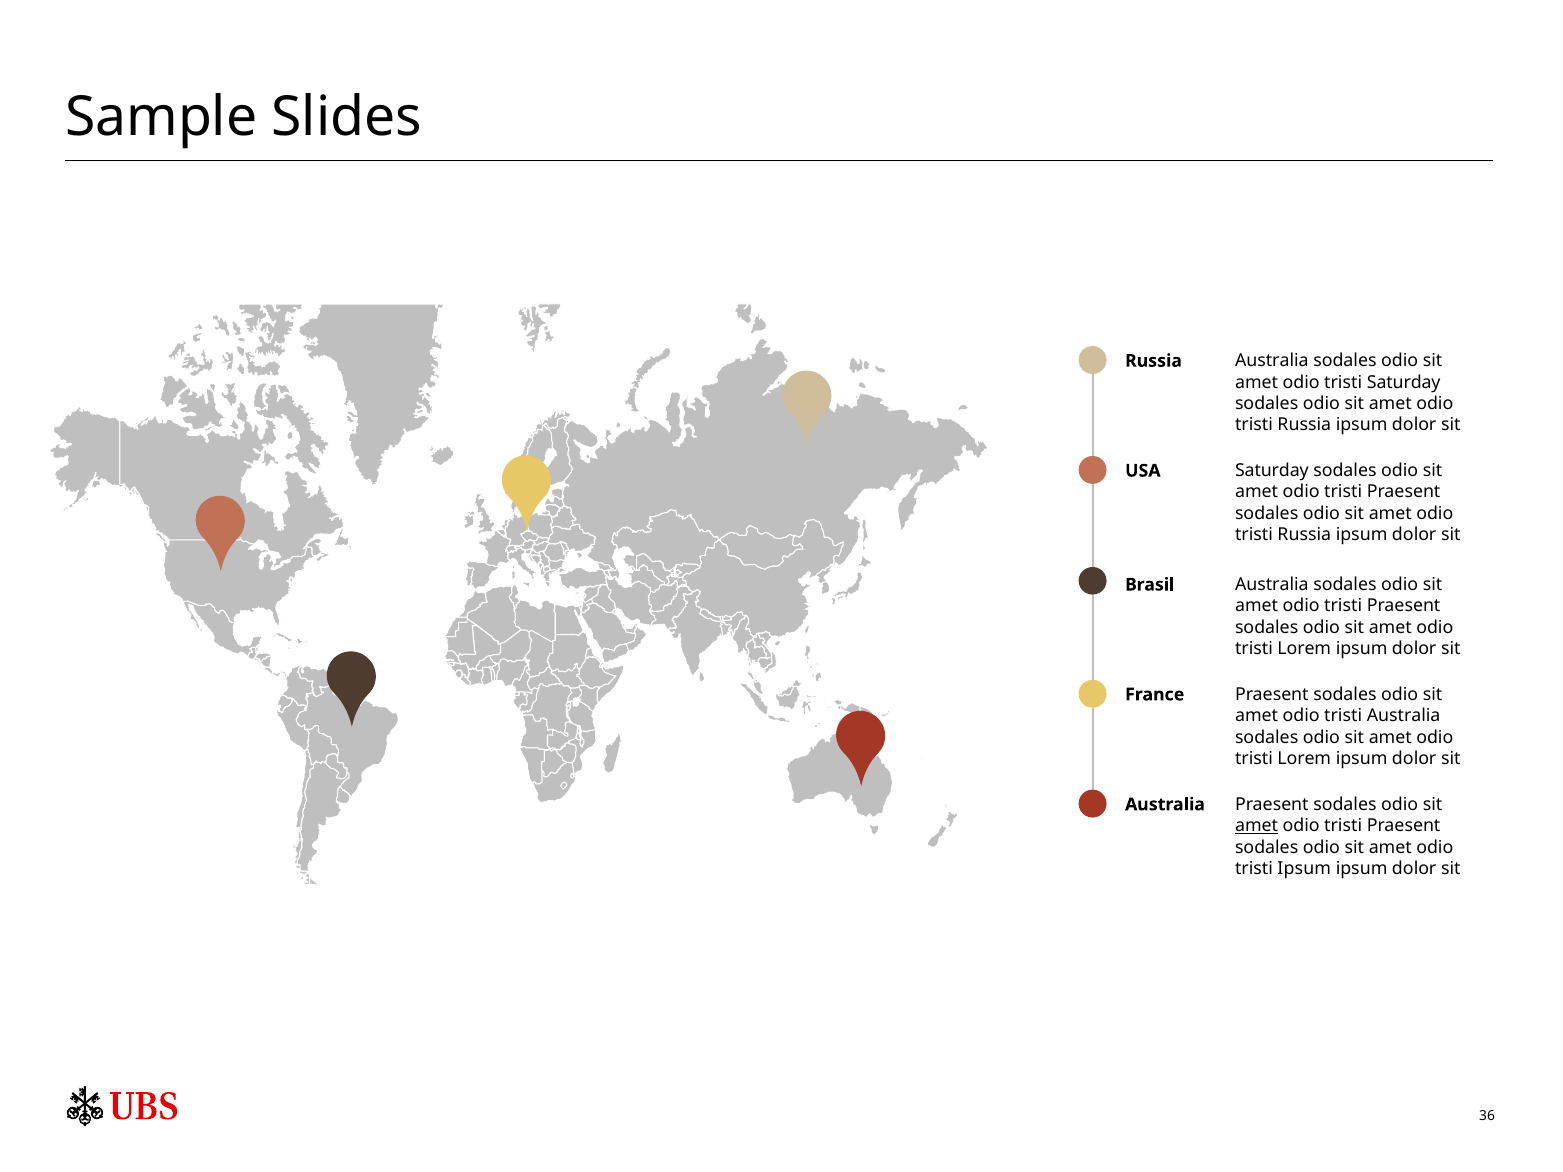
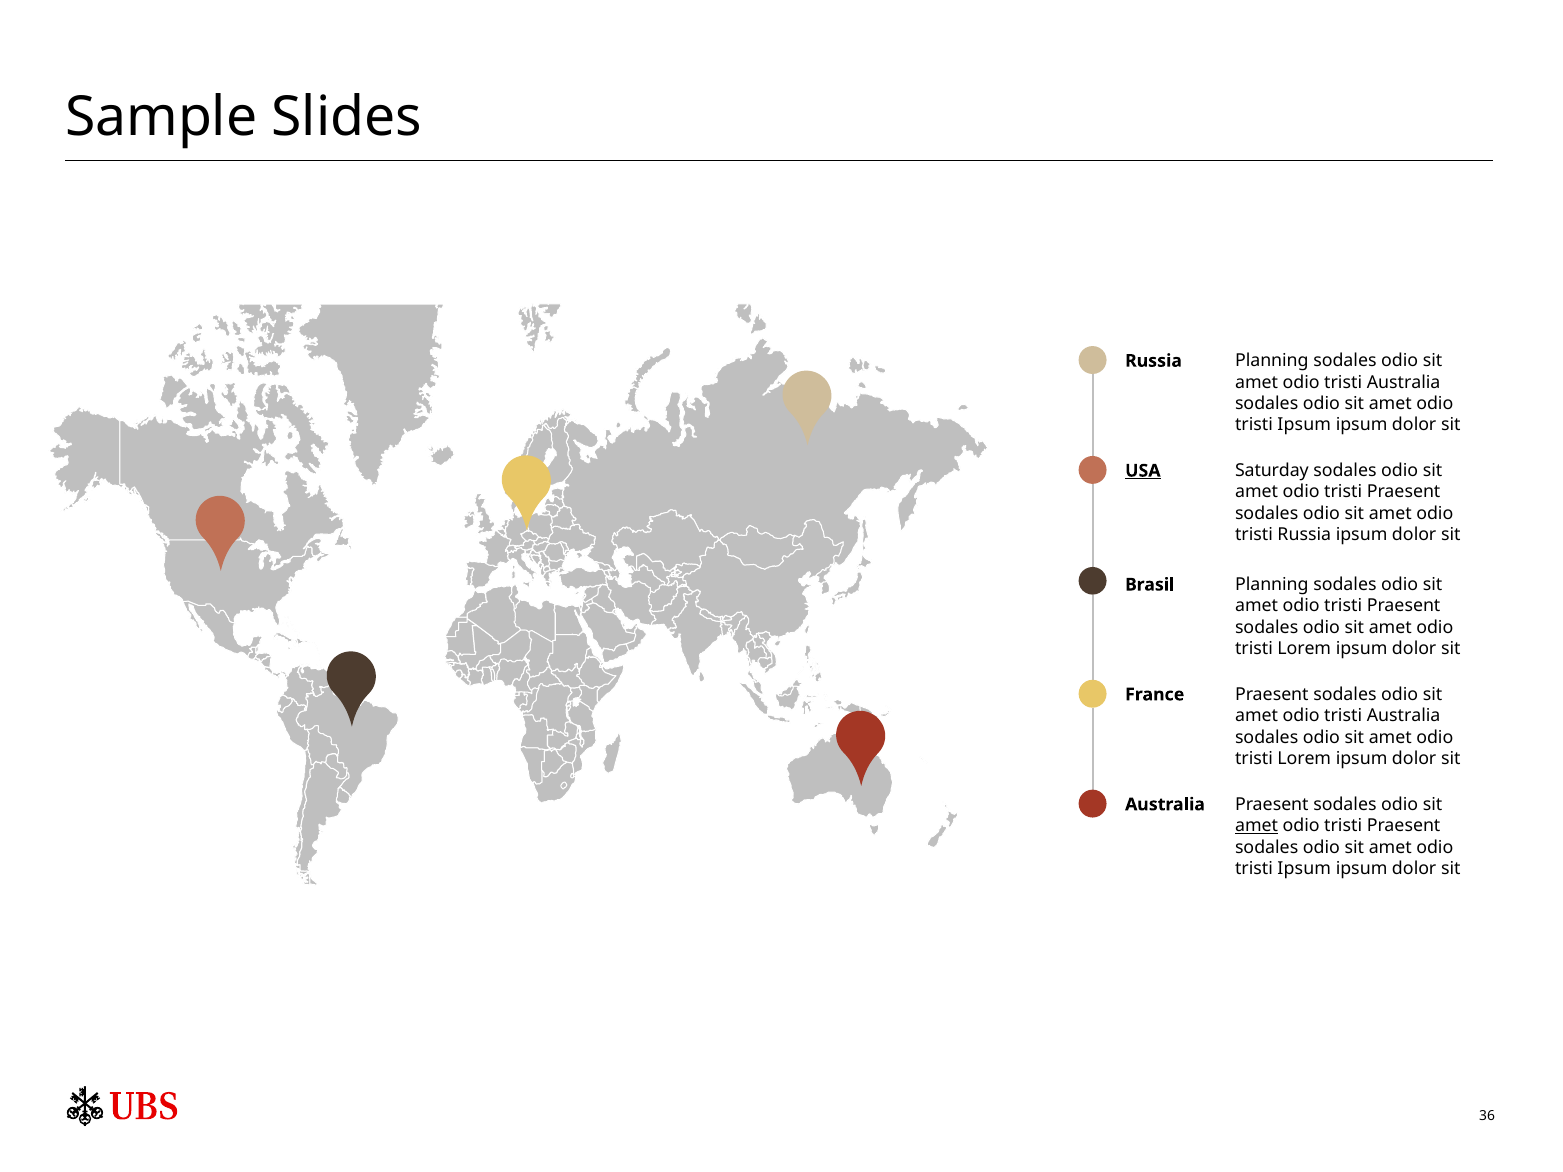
Russia Australia: Australia -> Planning (1272, 361)
Saturday: Saturday -> Australia (1404, 382)
Russia: Russia -> Ipsum (1304, 425)
USA underline: none -> present (1143, 471)
Brasil Australia: Australia -> Planning (1272, 585)
